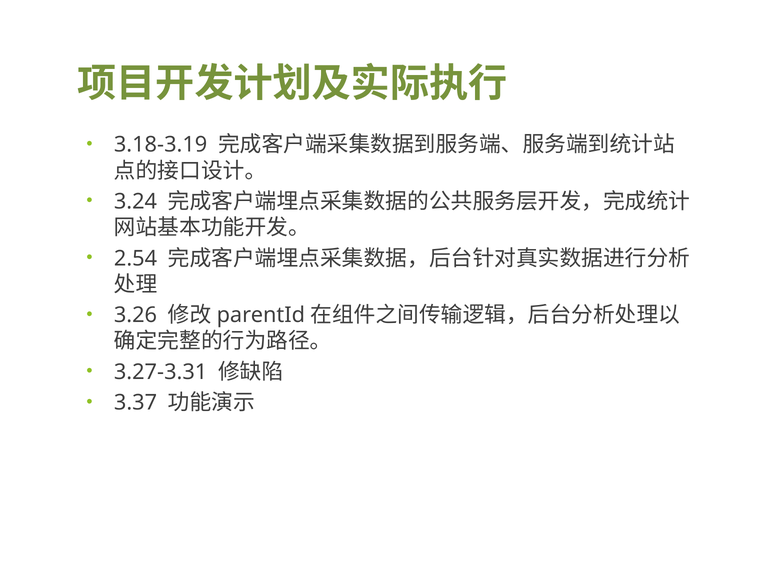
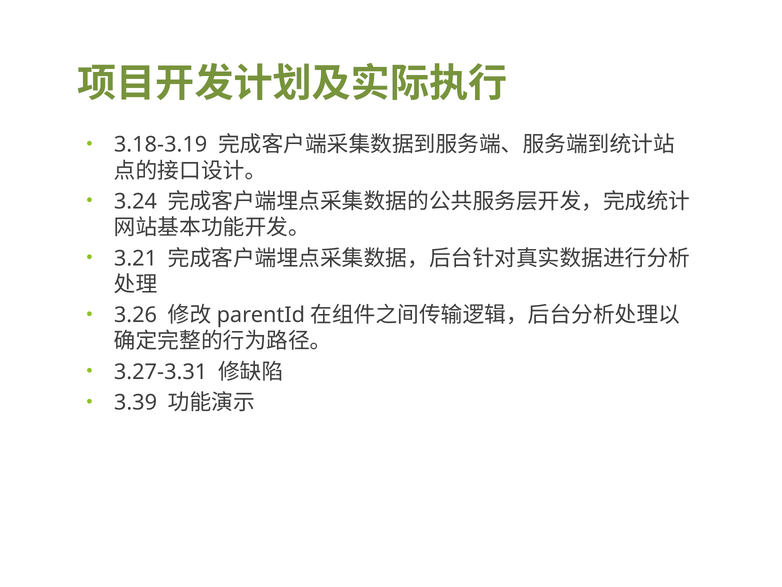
2.54: 2.54 -> 3.21 (136, 258)
3.37: 3.37 -> 3.39 (136, 402)
